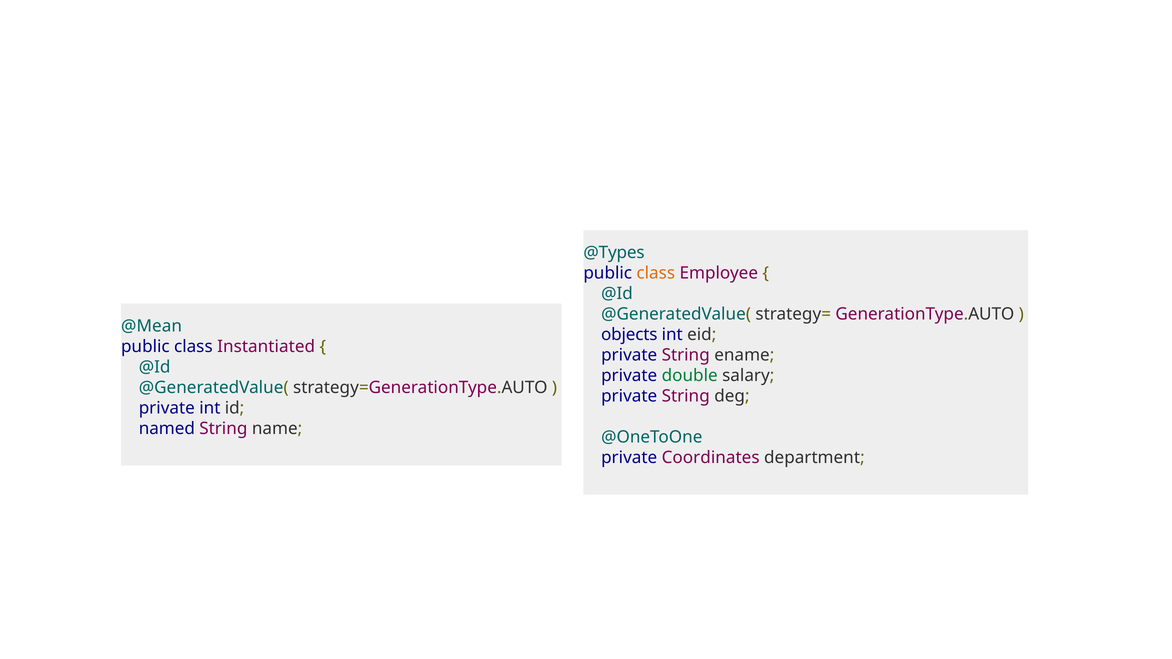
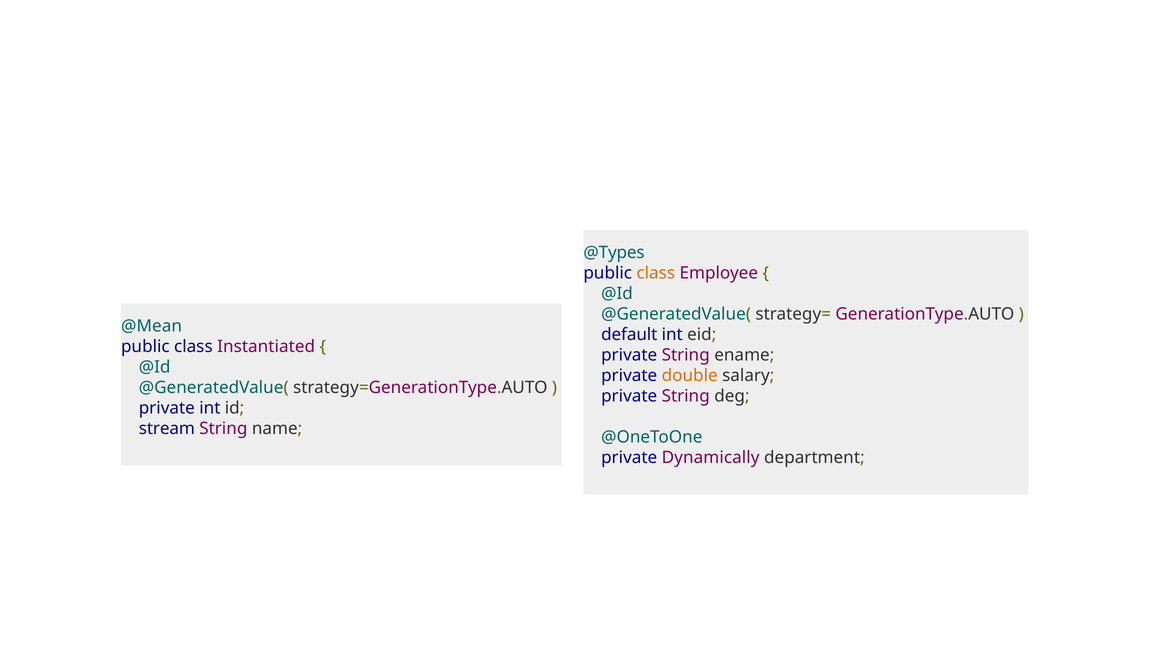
objects: objects -> default (629, 335)
double colour: green -> orange (690, 376)
named: named -> stream (167, 429)
Coordinates: Coordinates -> Dynamically (711, 458)
